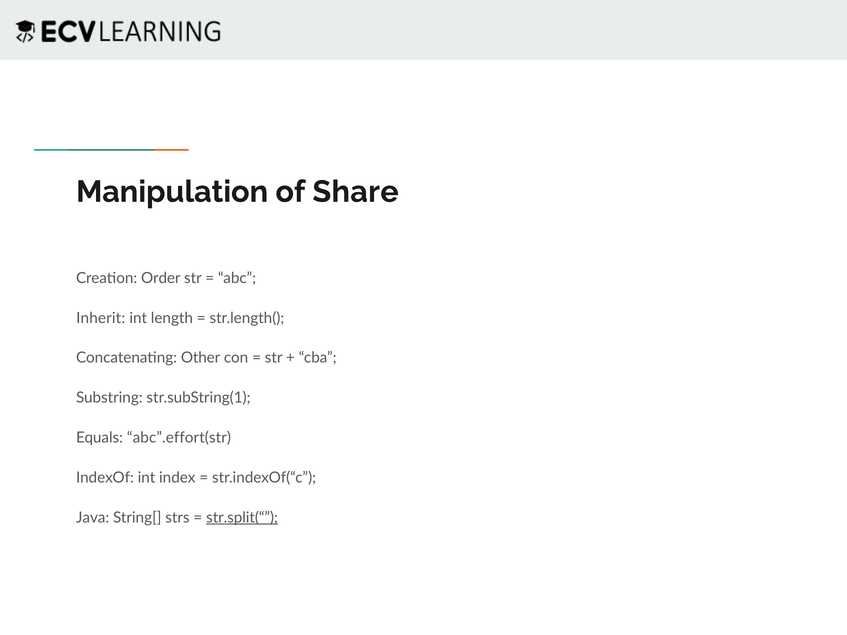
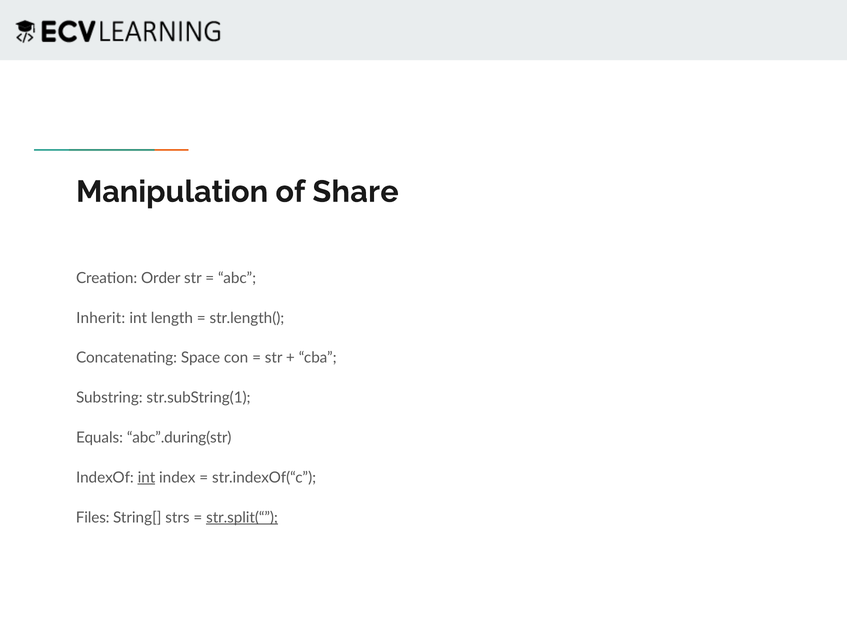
Other: Other -> Space (201, 358)
abc”.effort(str: abc”.effort(str -> abc”.during(str (179, 438)
int underline: none -> present (147, 478)
Java: Java -> Files (93, 518)
